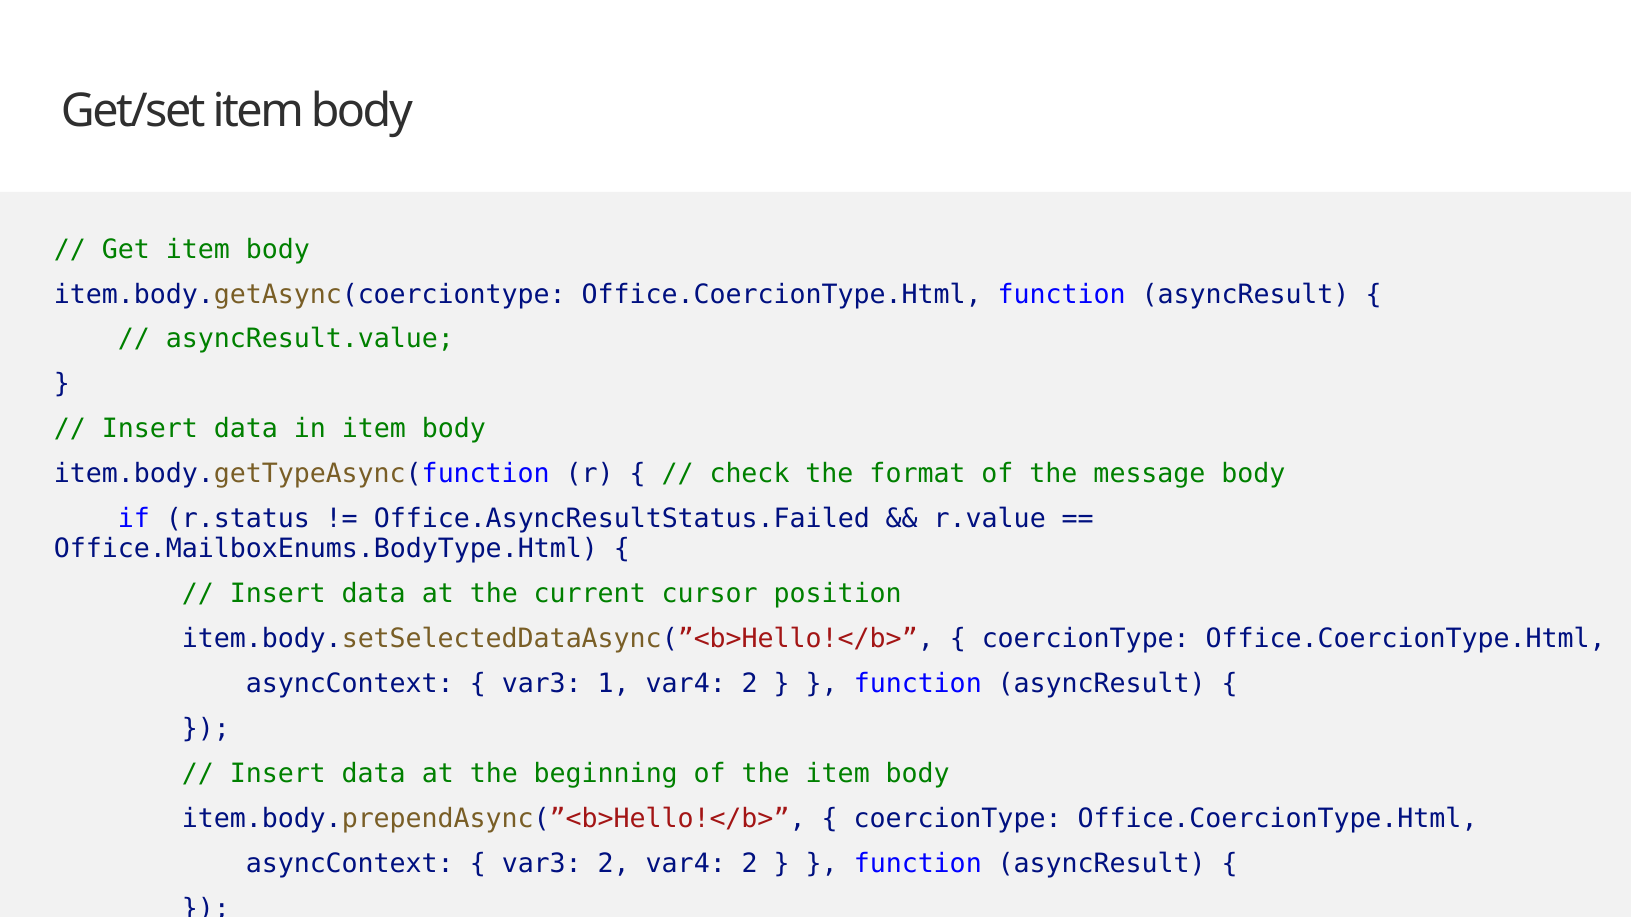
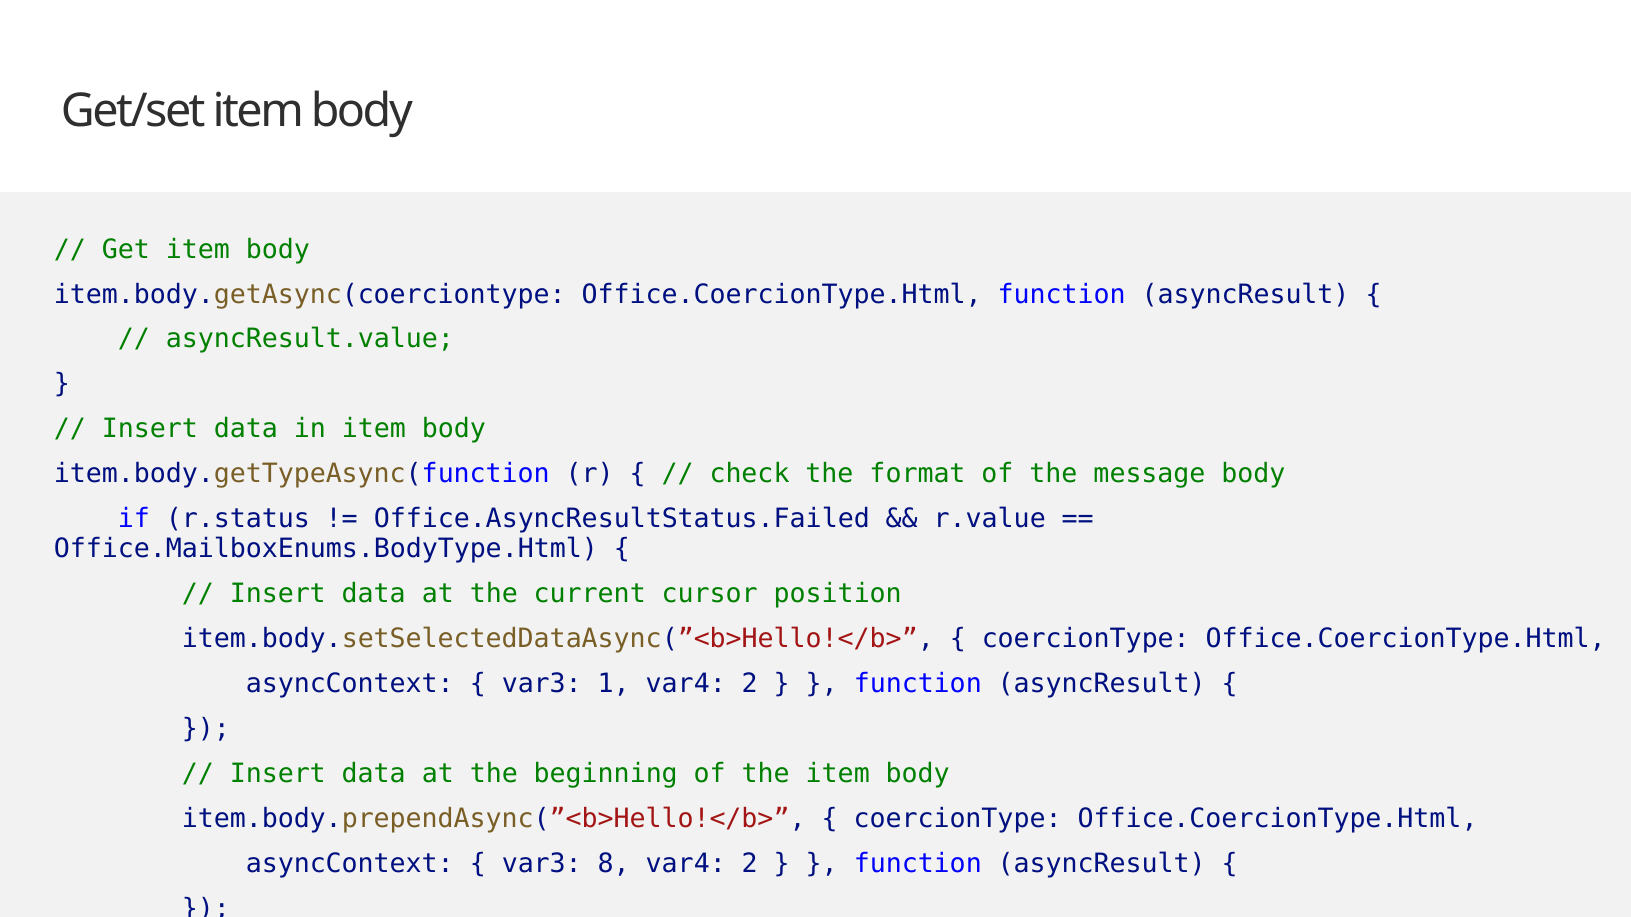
var3 2: 2 -> 8 (614, 864)
